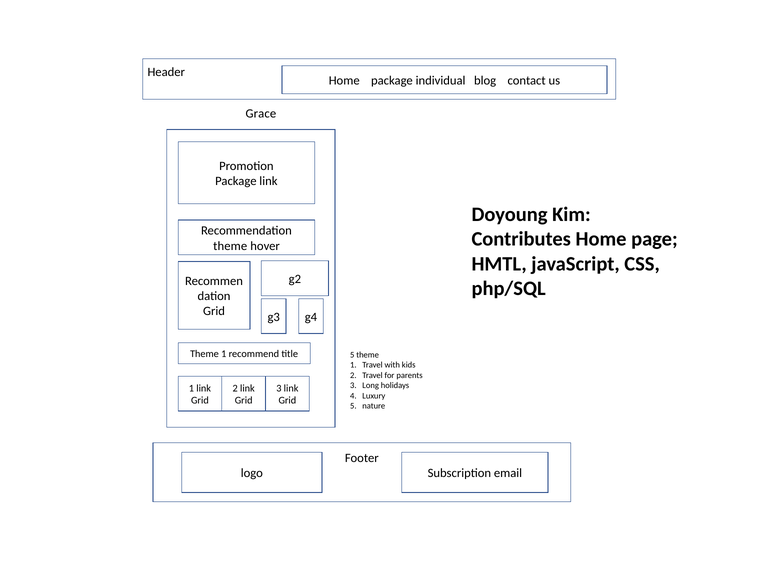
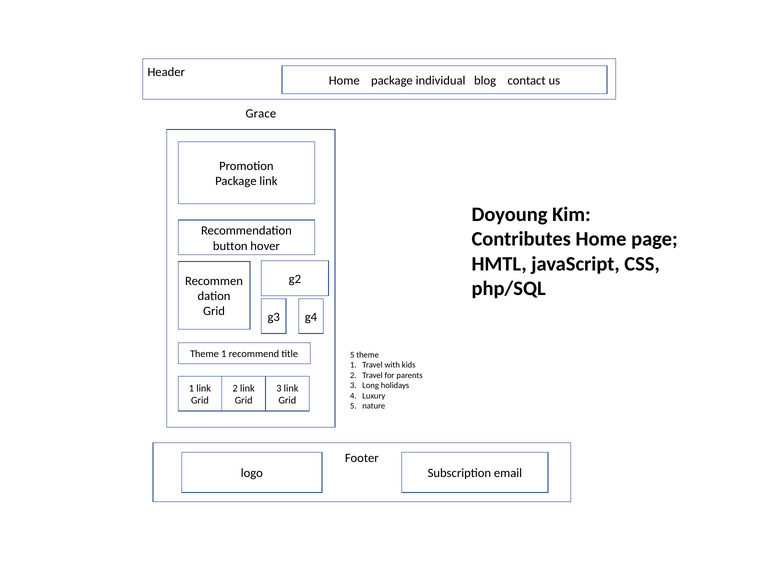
theme: theme -> button (230, 246)
